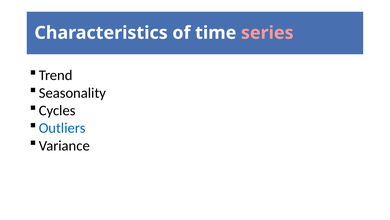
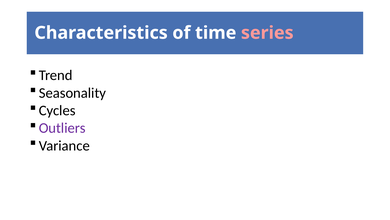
Outliers colour: blue -> purple (62, 128)
